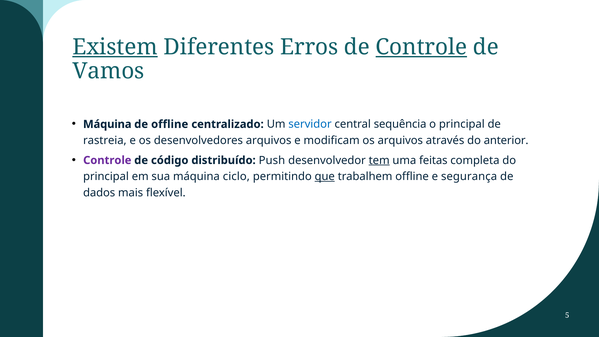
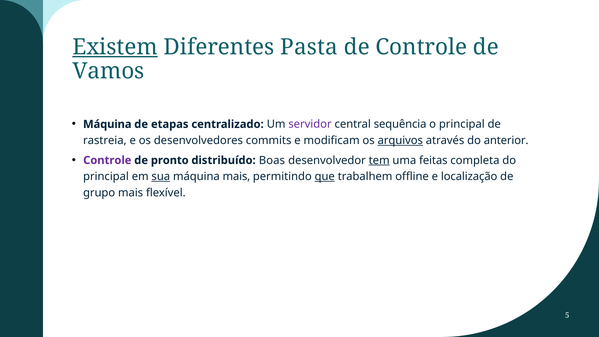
Erros: Erros -> Pasta (309, 47)
Controle underline: present -> none (421, 47)
de offline: offline -> etapas (170, 124)
servidor colour: blue -> purple (310, 124)
desenvolvedores arquivos: arquivos -> commits (269, 140)
arquivos underline: none -> present (400, 140)
código: código -> pronto (170, 160)
Push: Push -> Boas (272, 160)
sua underline: none -> present (161, 176)
máquina ciclo: ciclo -> mais (236, 176)
segurança: segurança -> localização (469, 176)
dados: dados -> grupo (99, 193)
